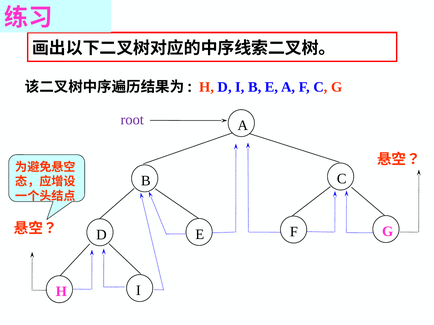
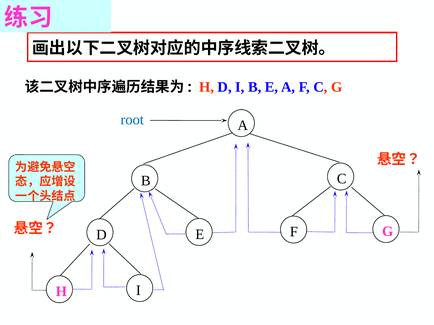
root colour: purple -> blue (132, 120)
